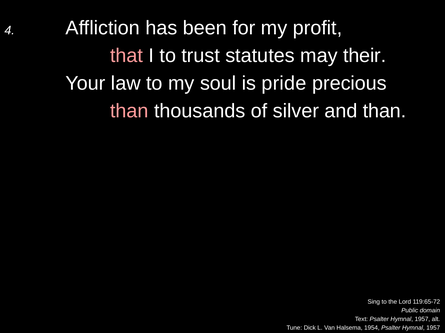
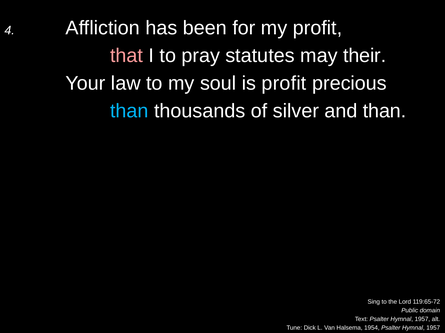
trust: trust -> pray (201, 56)
is pride: pride -> profit (284, 84)
than colour: pink -> light blue (129, 111)
